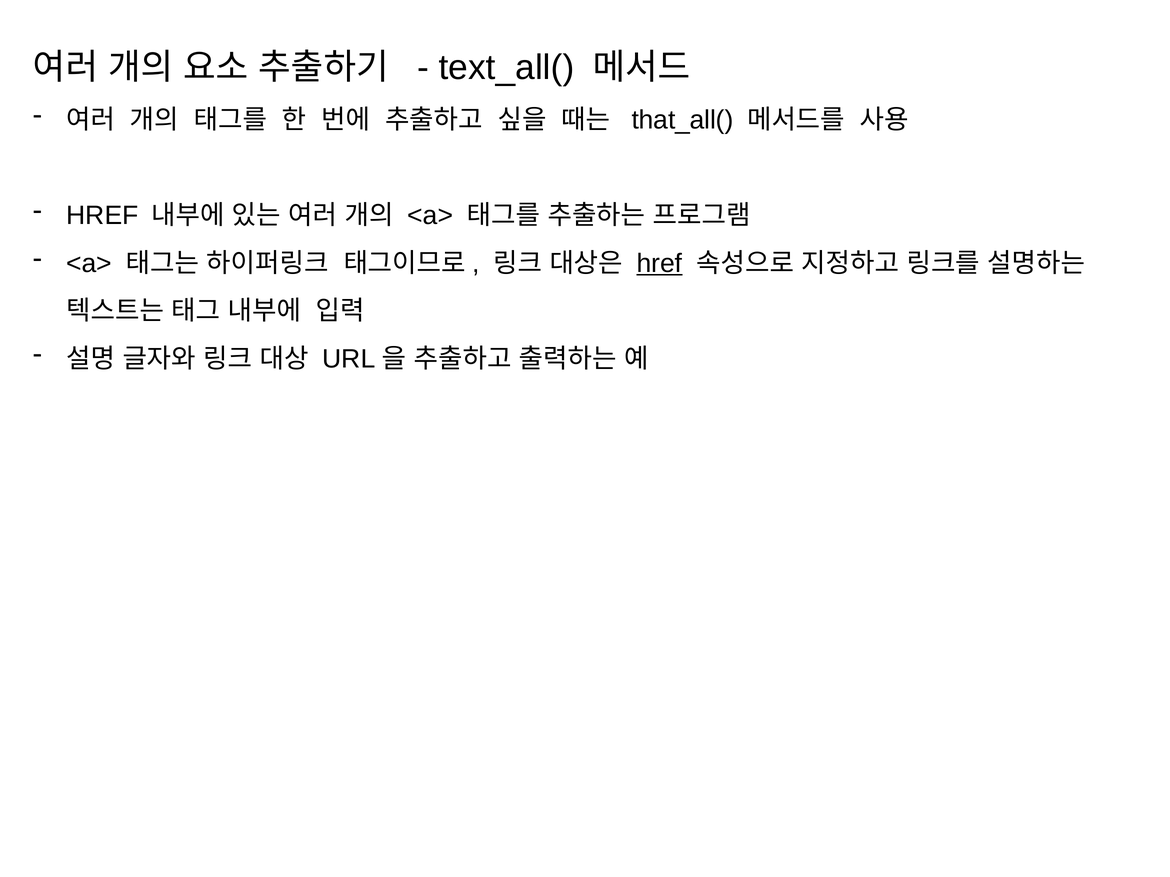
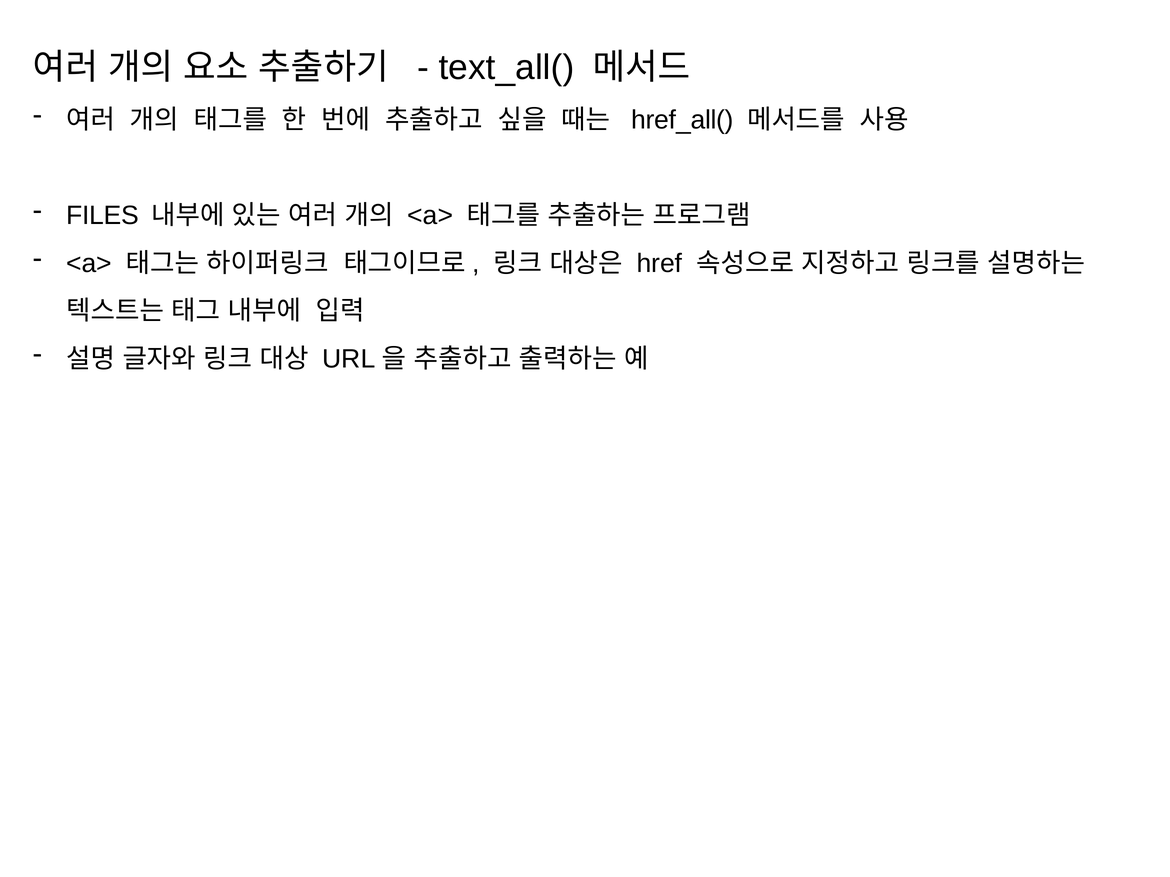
that_all(: that_all( -> href_all( (683, 120)
HREF: HREF -> FILES (102, 216)
href underline: present -> none (659, 263)
